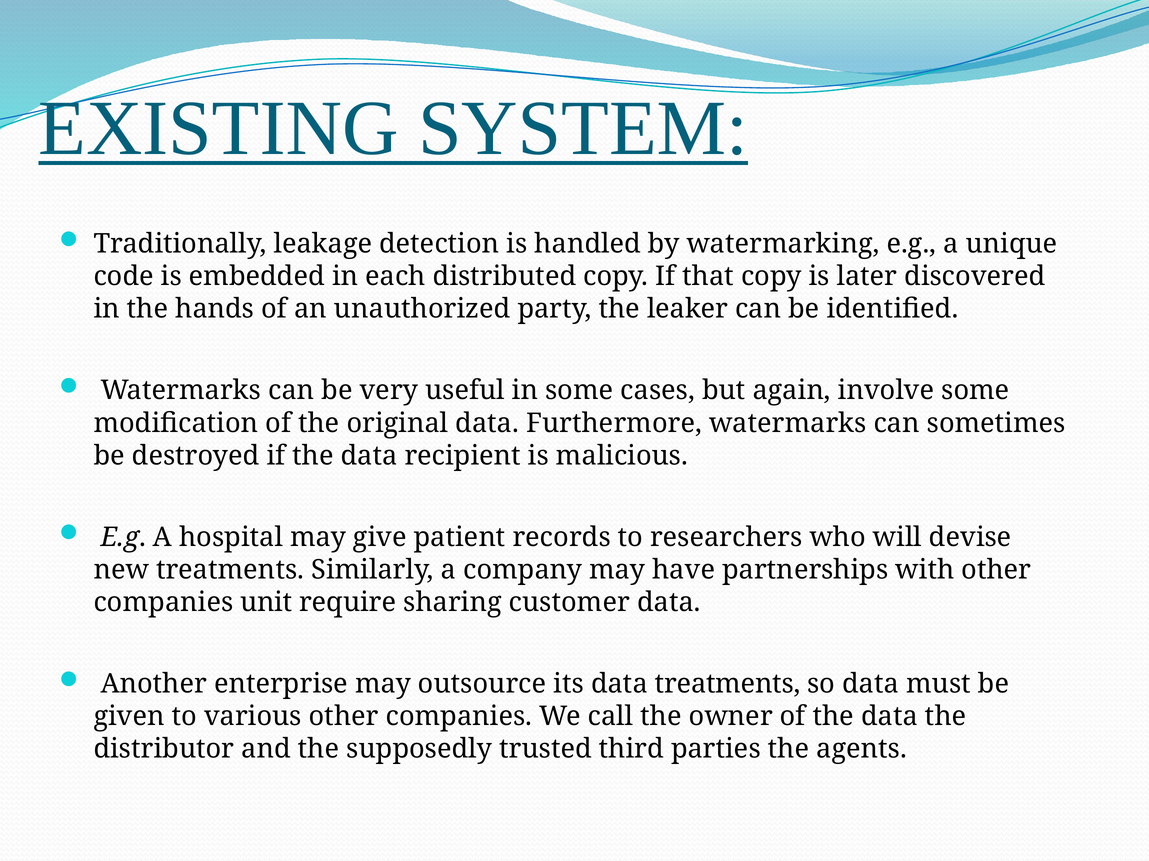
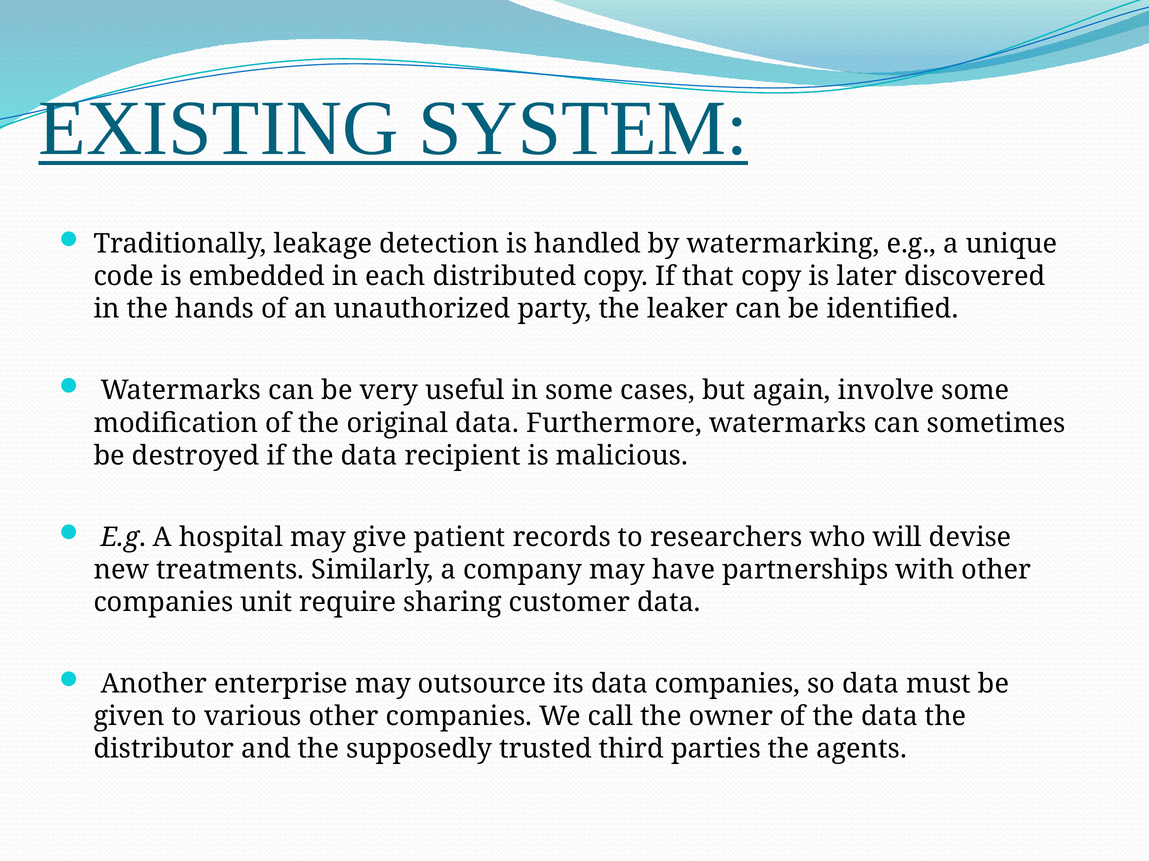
data treatments: treatments -> companies (728, 685)
